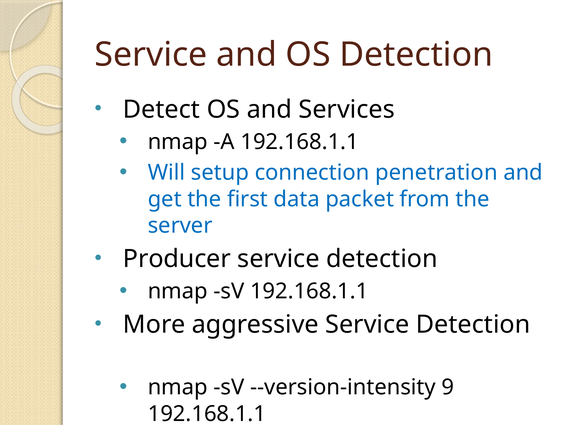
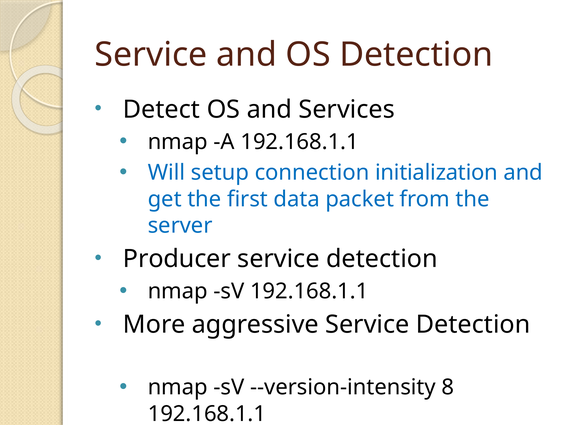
penetration: penetration -> initialization (437, 173)
9: 9 -> 8 (448, 388)
